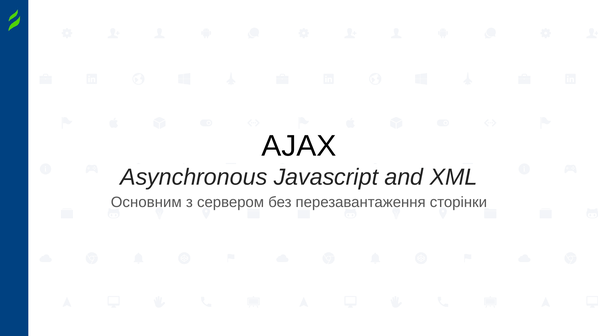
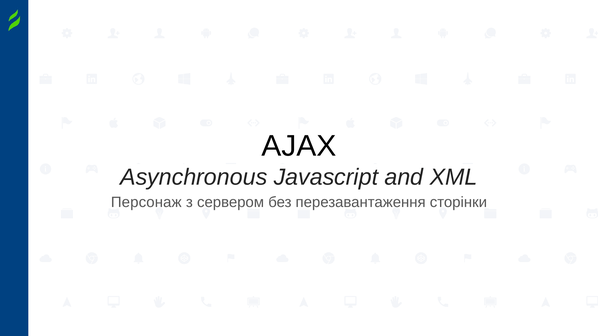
Основним: Основним -> Персонаж (146, 202)
